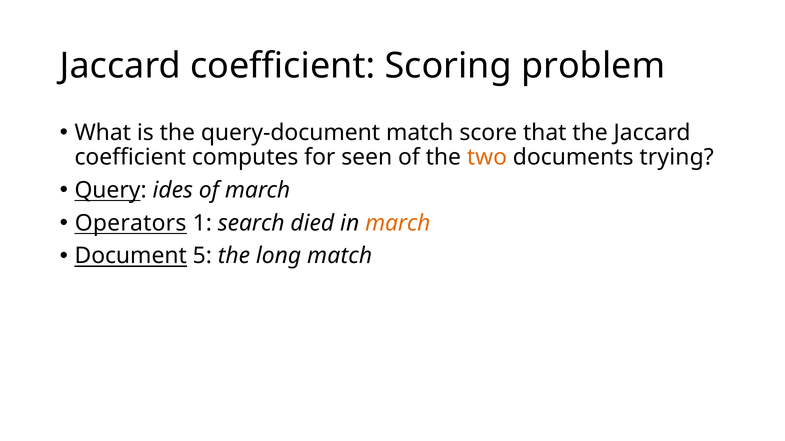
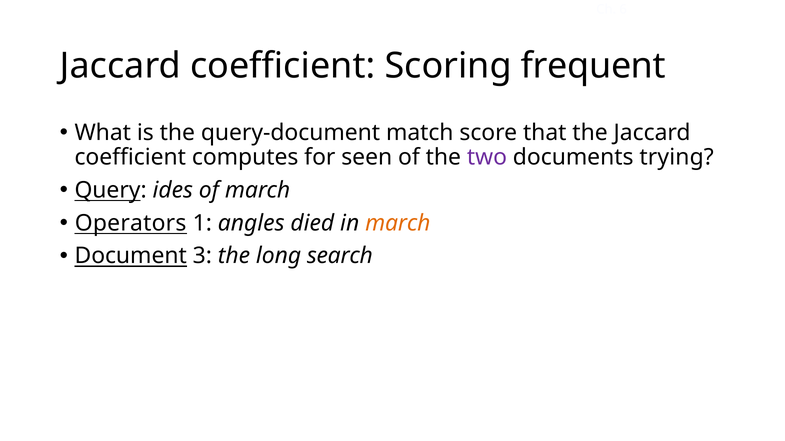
problem: problem -> frequent (593, 66)
two colour: orange -> purple (487, 157)
search: search -> angles (251, 223)
5: 5 -> 3 (202, 256)
long match: match -> search (340, 256)
